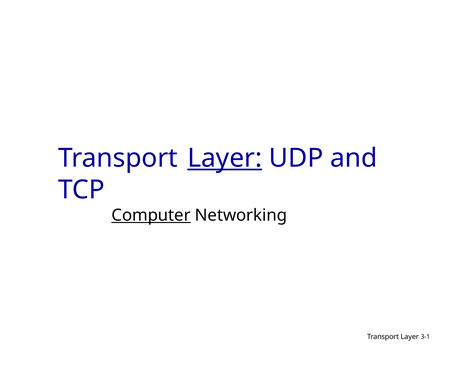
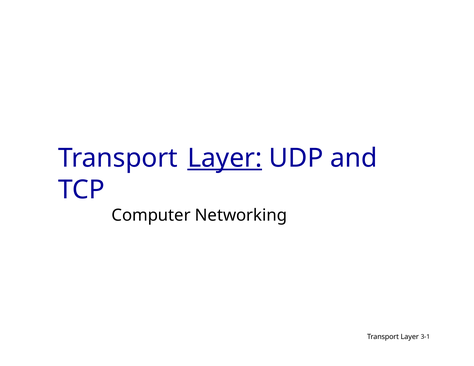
Computer underline: present -> none (151, 216)
